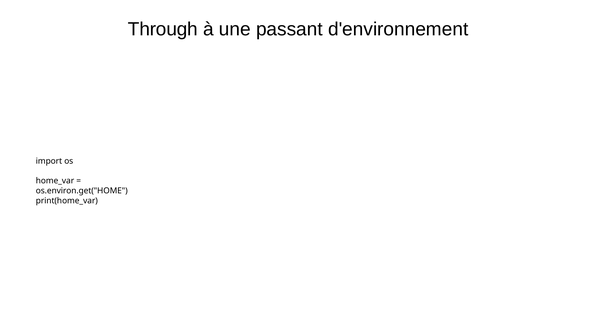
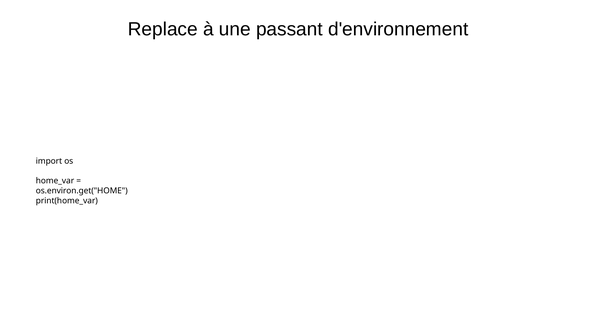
Through: Through -> Replace (163, 29)
